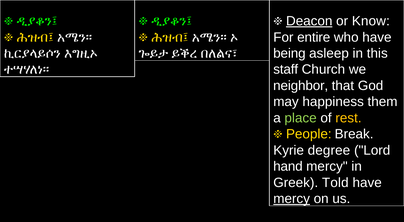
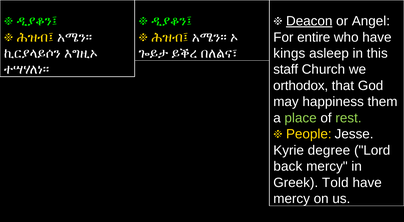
Know: Know -> Angel (371, 21)
being: being -> kings (289, 53)
neighbor: neighbor -> orthodox (301, 86)
rest colour: yellow -> light green (348, 118)
Break: Break -> Jesse (354, 134)
hand: hand -> back (288, 167)
mercy underline: present -> none (292, 199)
